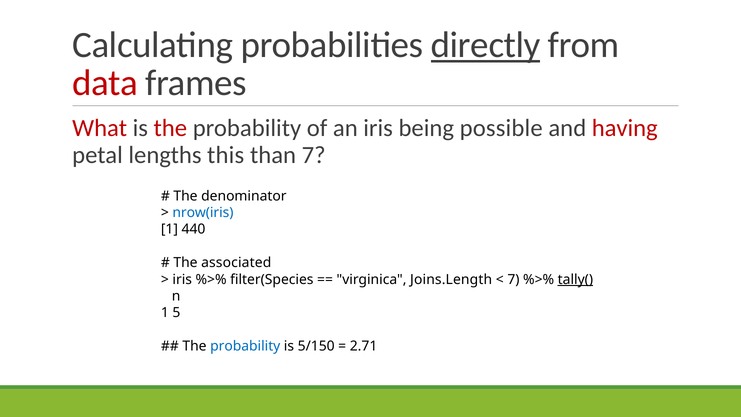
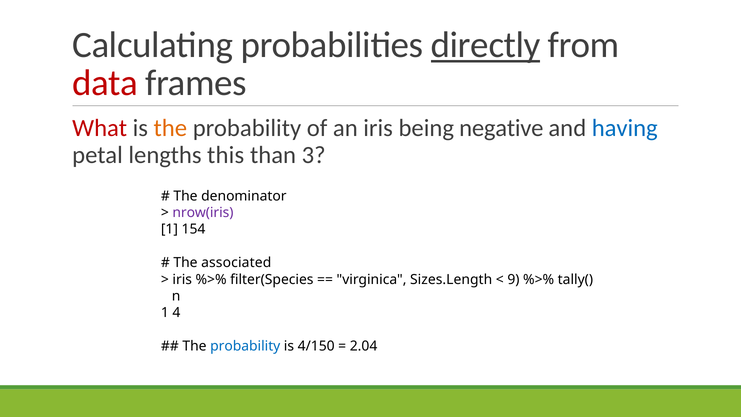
the colour: red -> orange (170, 128)
possible: possible -> negative (501, 128)
having colour: red -> blue (625, 128)
than 7: 7 -> 3 (314, 155)
nrow(iris colour: blue -> purple (203, 213)
440: 440 -> 154 (193, 229)
Joins.Length: Joins.Length -> Sizes.Length (451, 279)
7: 7 -> 9 (513, 279)
tally( underline: present -> none (575, 279)
5: 5 -> 4 (176, 313)
5/150: 5/150 -> 4/150 (316, 346)
2.71: 2.71 -> 2.04 (364, 346)
